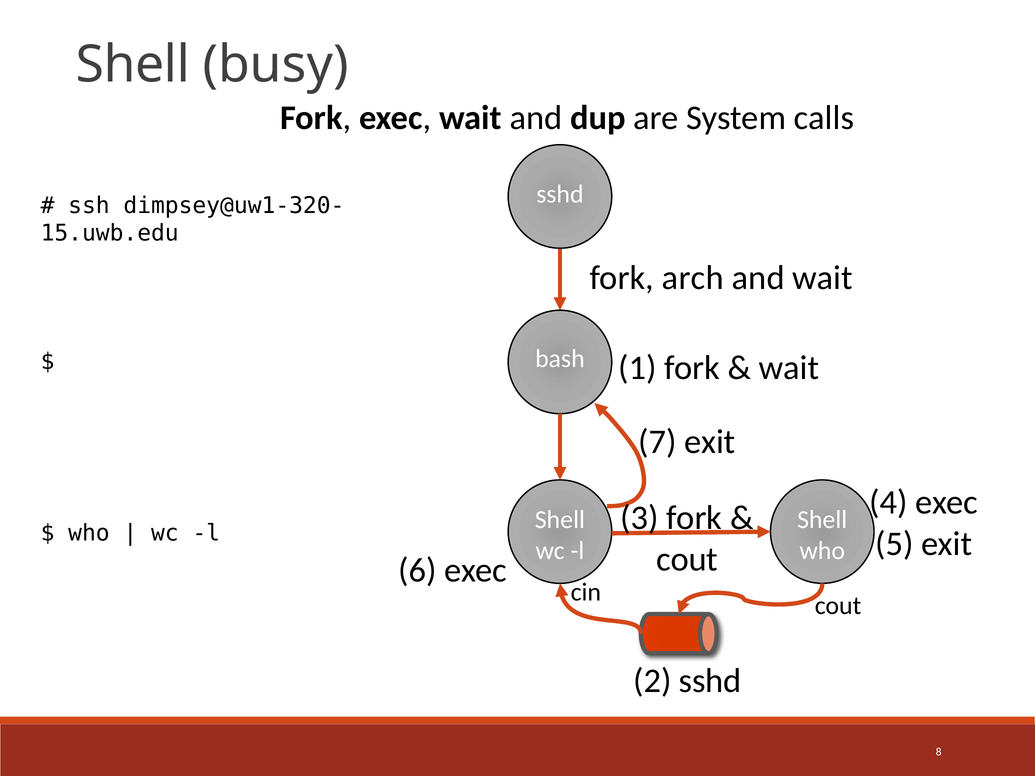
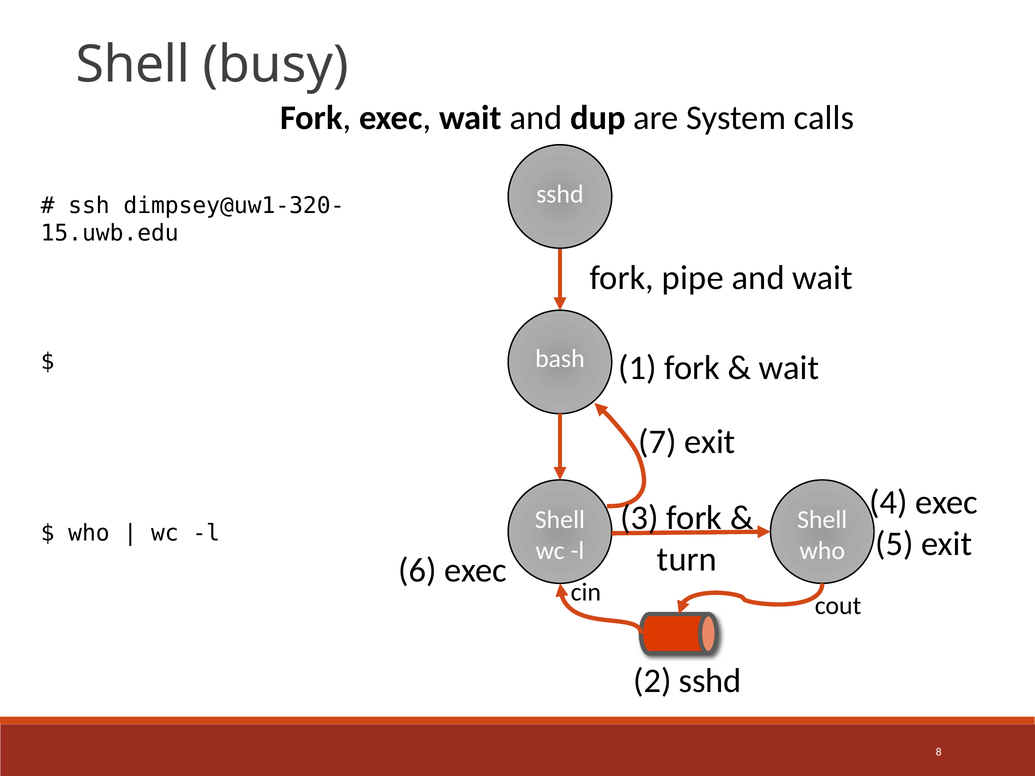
arch: arch -> pipe (693, 278)
cout: cout -> turn (687, 560)
